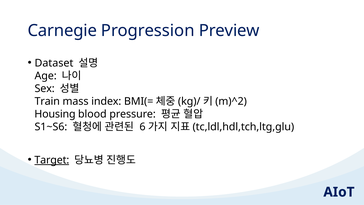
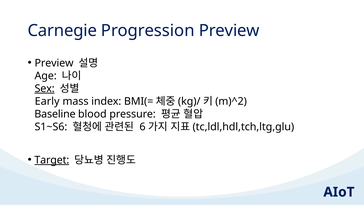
Dataset: Dataset -> Preview (54, 63)
Sex underline: none -> present (45, 88)
Train: Train -> Early (47, 101)
Housing: Housing -> Baseline (55, 114)
